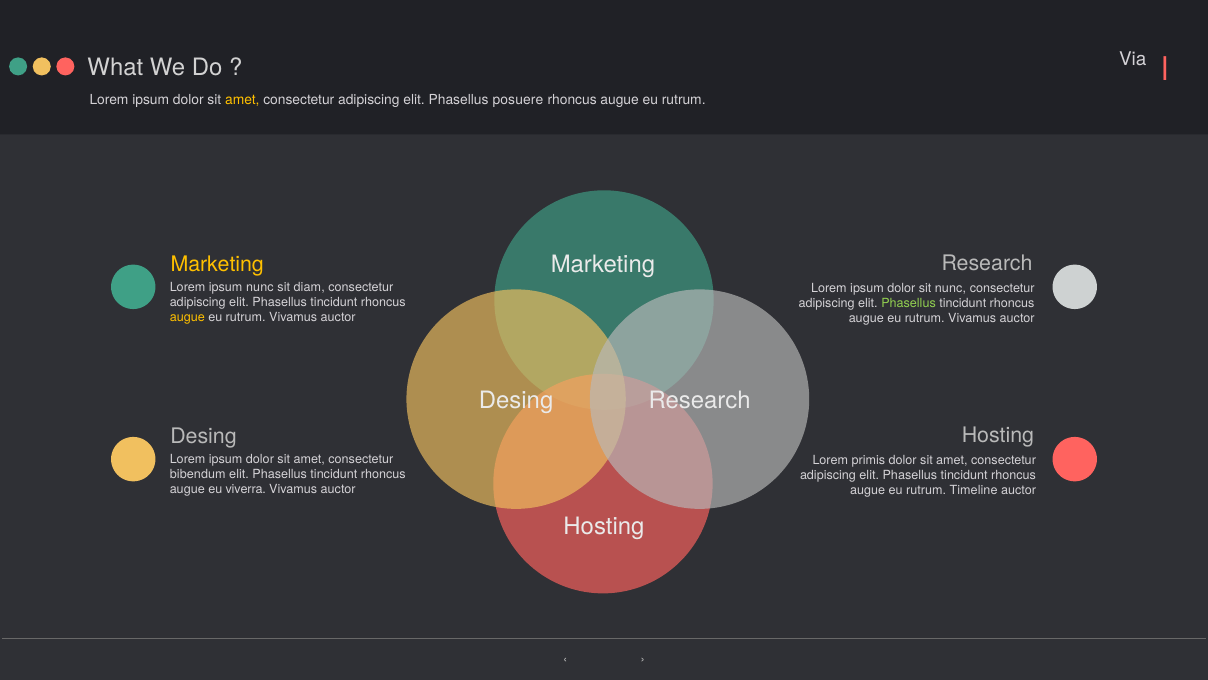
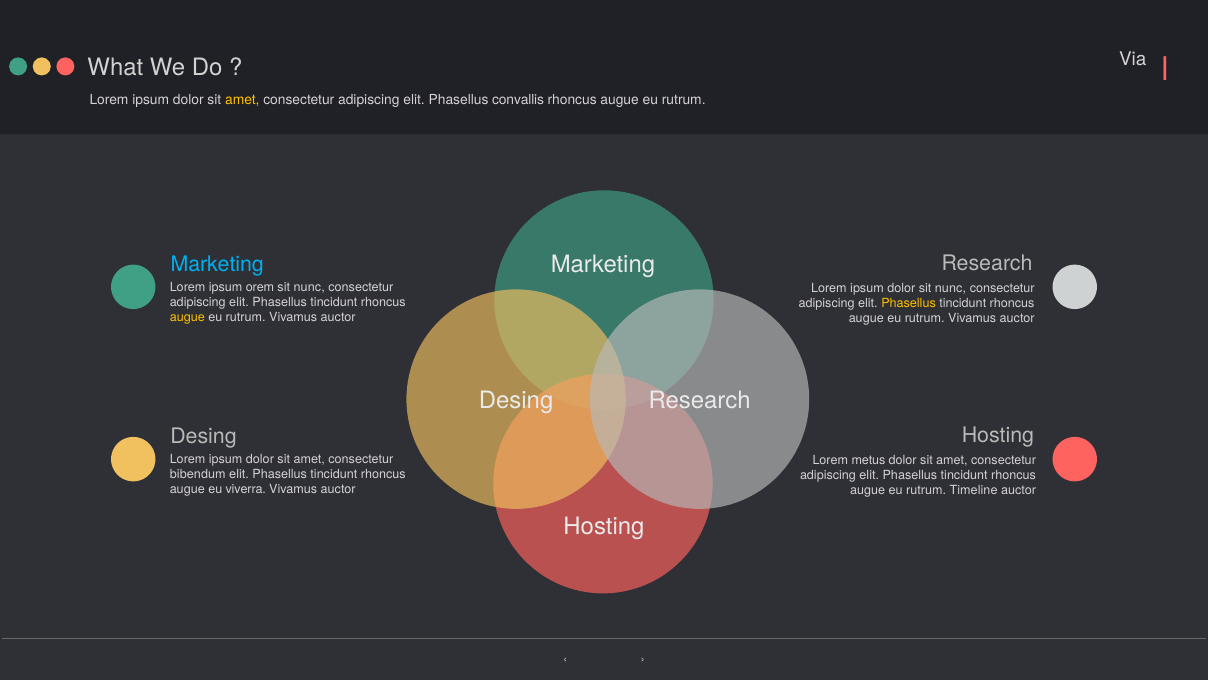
posuere: posuere -> convallis (518, 100)
Marketing colour: yellow -> light blue (217, 264)
ipsum nunc: nunc -> orem (260, 287)
diam: diam -> nunc (309, 287)
Phasellus colour: light green -> yellow (909, 303)
primis: primis -> metus (868, 460)
